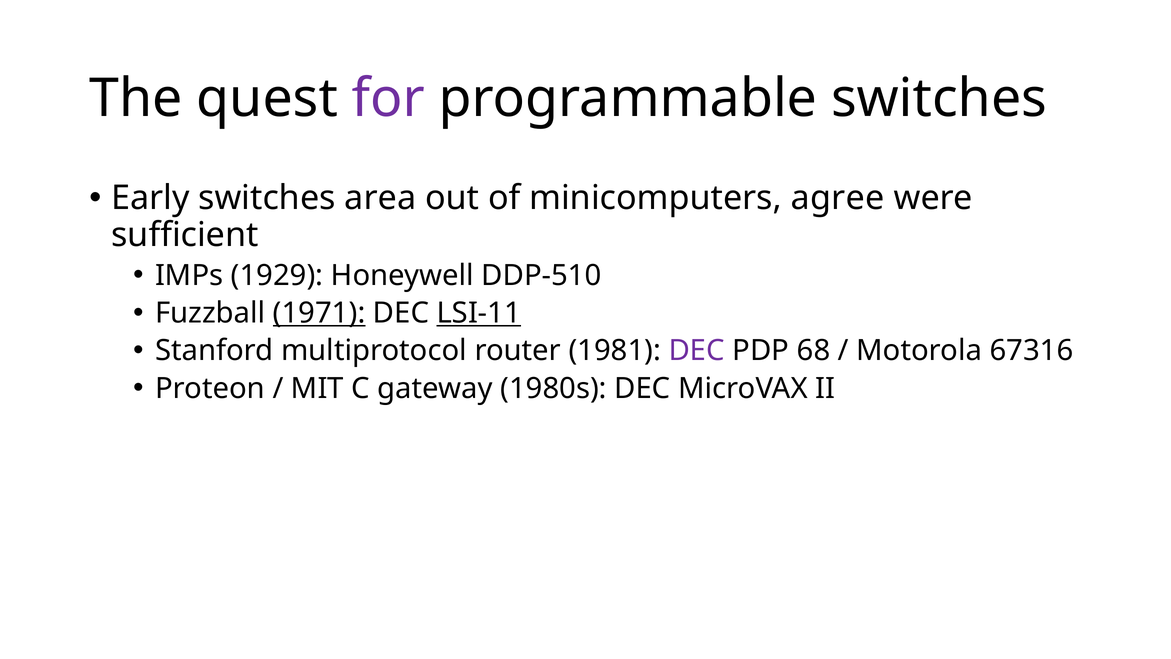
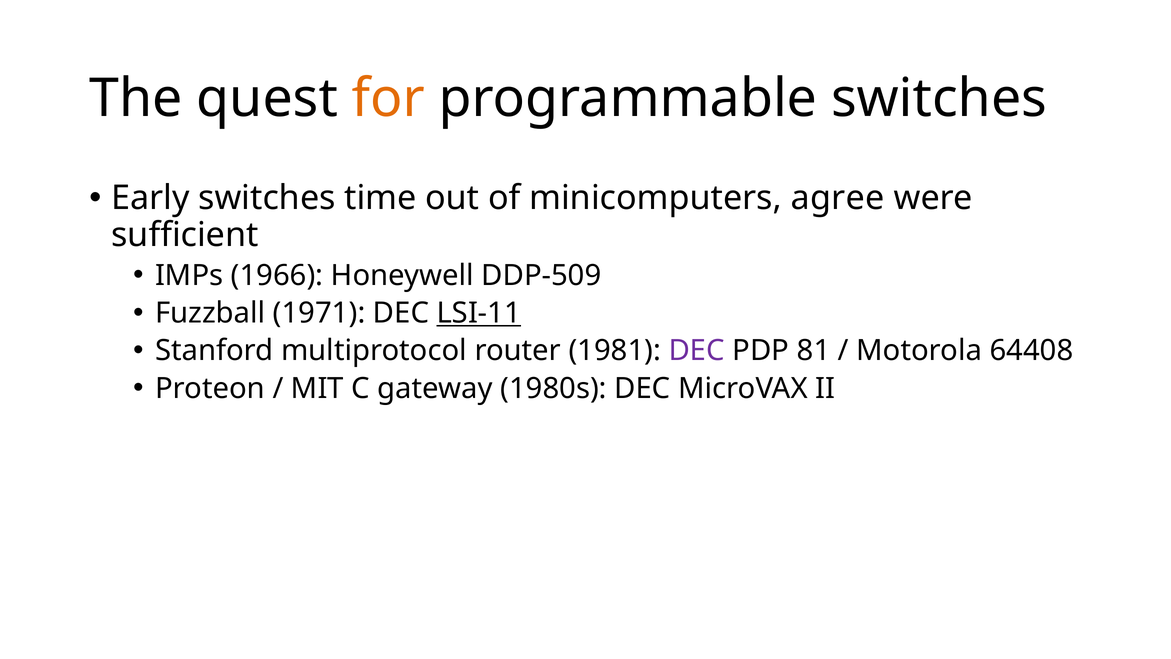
for colour: purple -> orange (388, 98)
area: area -> time (380, 198)
1929: 1929 -> 1966 (277, 275)
DDP-510: DDP-510 -> DDP-509 (541, 275)
1971 underline: present -> none (319, 313)
68: 68 -> 81 (814, 351)
67316: 67316 -> 64408 (1031, 351)
